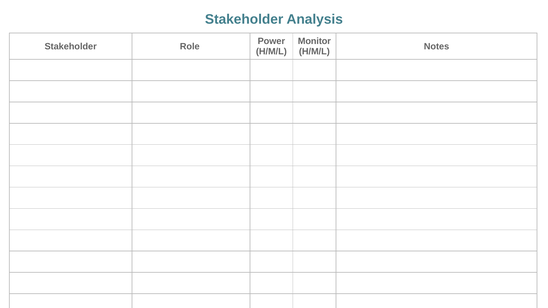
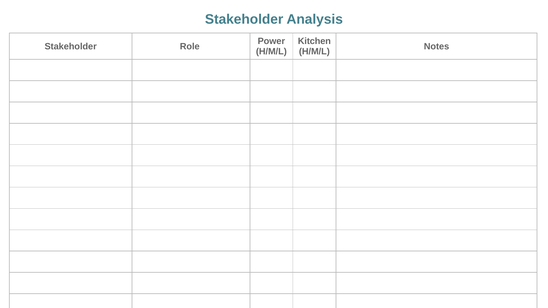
Monitor: Monitor -> Kitchen (314, 41)
